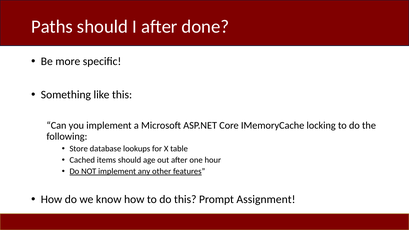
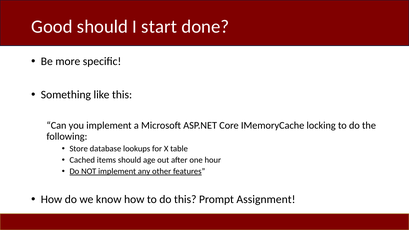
Paths: Paths -> Good (52, 27)
I after: after -> start (159, 27)
